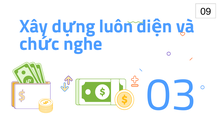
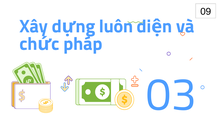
nghe: nghe -> pháp (83, 44)
